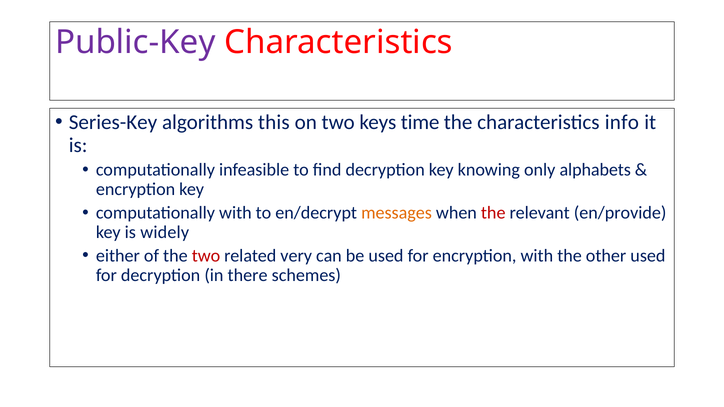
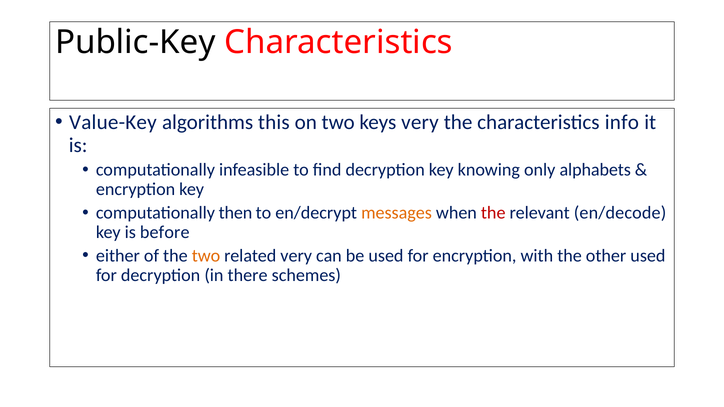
Public-Key colour: purple -> black (135, 42)
Series-Key: Series-Key -> Value-Key (113, 122)
keys time: time -> very (420, 122)
computationally with: with -> then (236, 213)
en/provide: en/provide -> en/decode (620, 213)
widely: widely -> before (165, 232)
two colour: red -> orange (206, 256)
